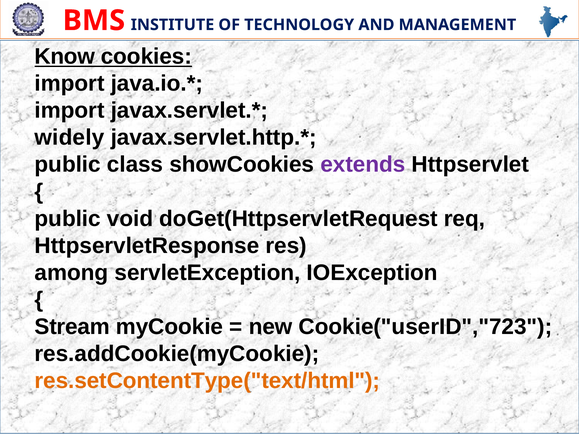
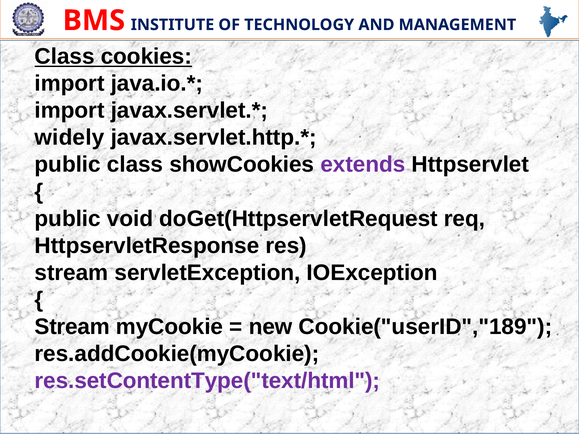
Know: Know -> Class (65, 57)
among: among -> stream (71, 273)
Cookie("userID","723: Cookie("userID","723 -> Cookie("userID","189 (425, 327)
res.setContentType("text/html colour: orange -> purple (207, 381)
